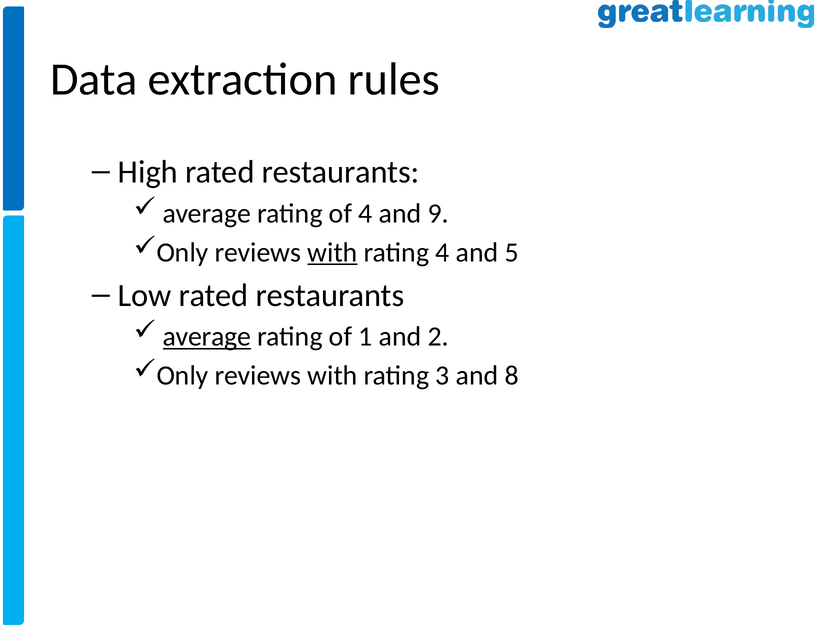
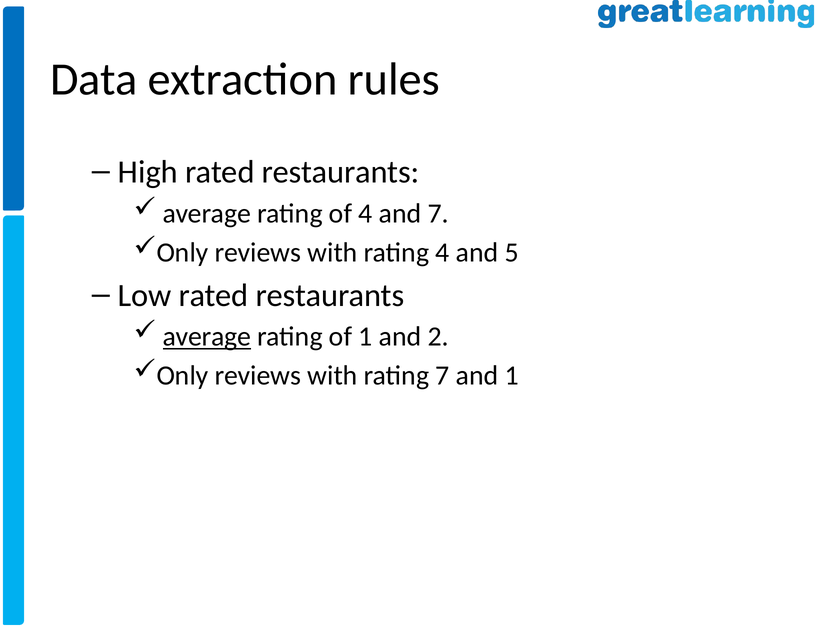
and 9: 9 -> 7 (438, 214)
with underline: present -> none (332, 252)
rating 3: 3 -> 7 (442, 376)
and 8: 8 -> 1 (512, 376)
